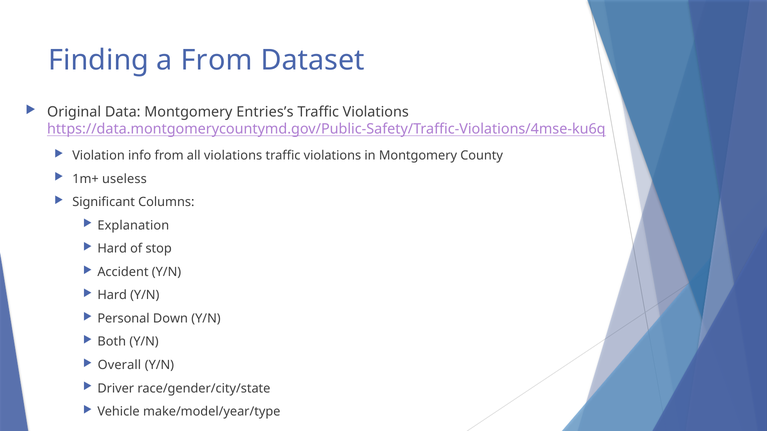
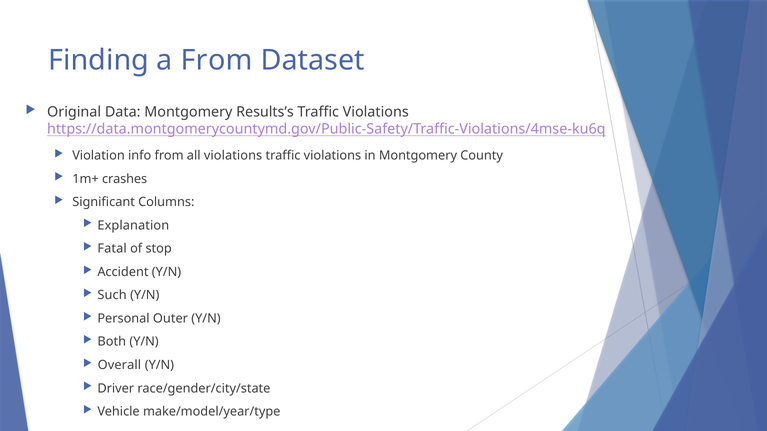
Entries’s: Entries’s -> Results’s (265, 112)
useless: useless -> crashes (125, 179)
Hard: Hard -> Fatal (112, 249)
Hard: Hard -> Such (112, 296)
Down: Down -> Outer (170, 319)
